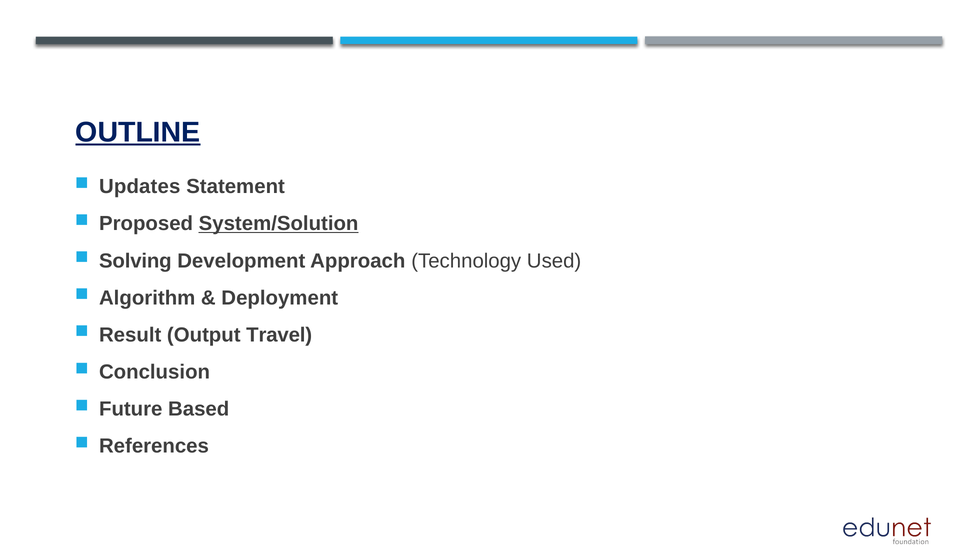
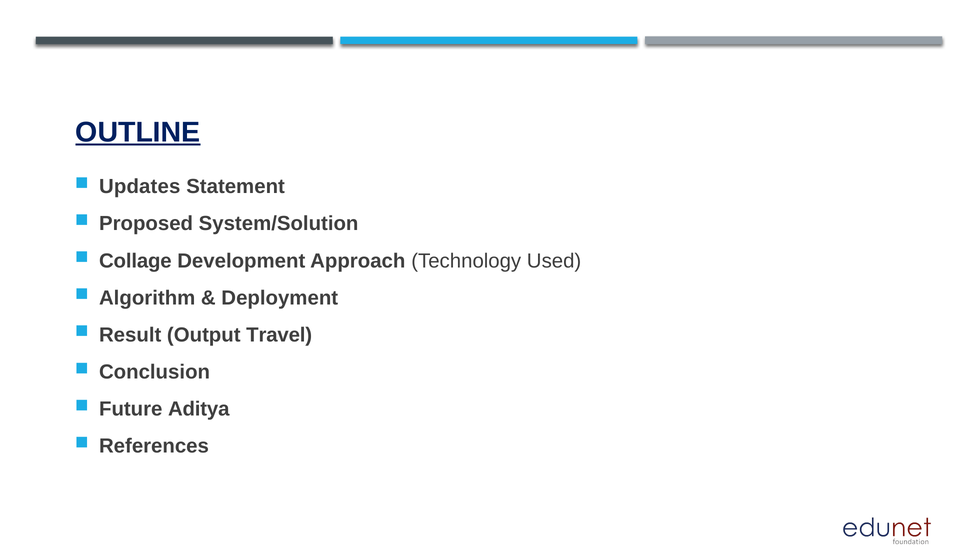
System/Solution underline: present -> none (279, 224)
Solving: Solving -> Collage (135, 261)
Based: Based -> Aditya (199, 409)
